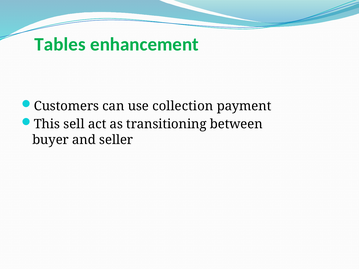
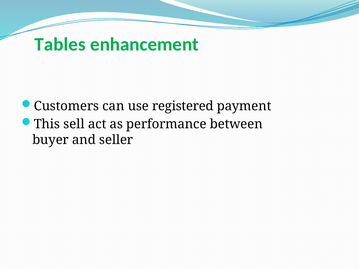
collection: collection -> registered (183, 106)
transitioning: transitioning -> performance (166, 124)
